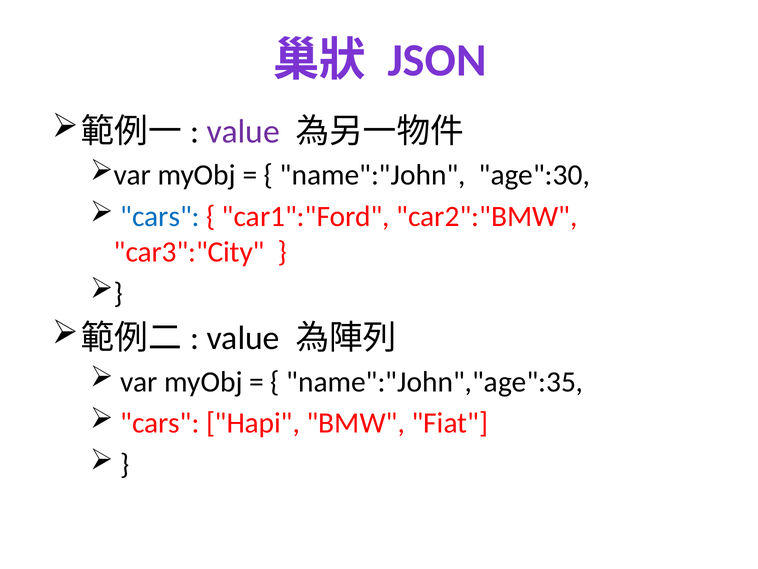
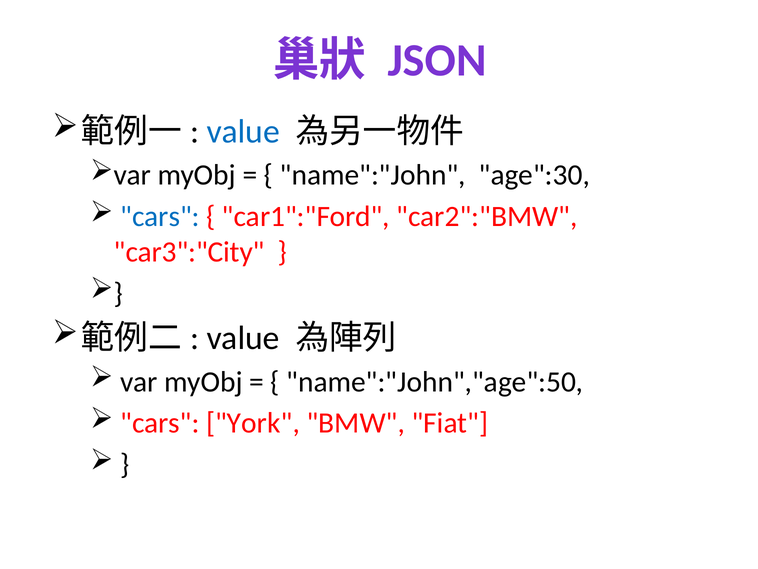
value colour: purple -> blue (243, 132)
name":"John","age":35: name":"John","age":35 -> name":"John","age":50 (435, 382)
Hapi: Hapi -> York (253, 423)
